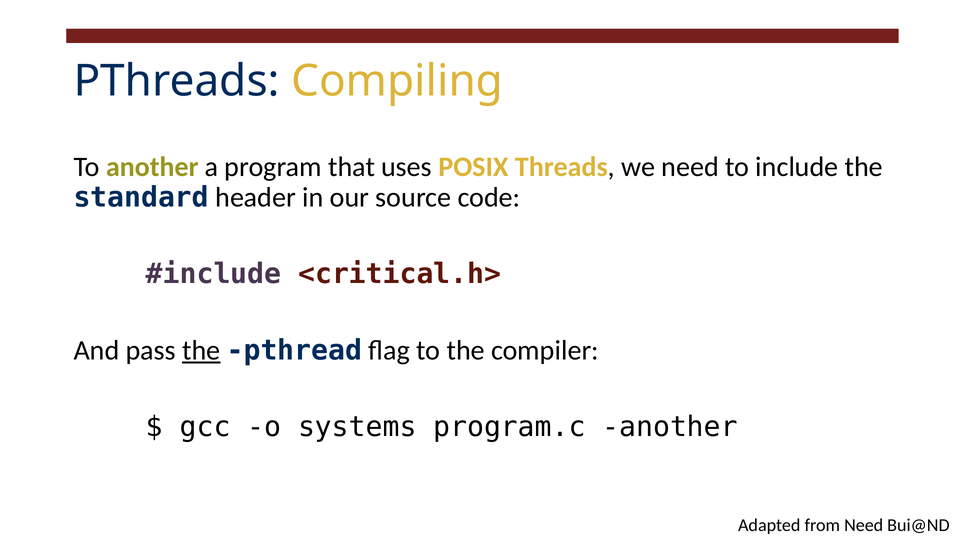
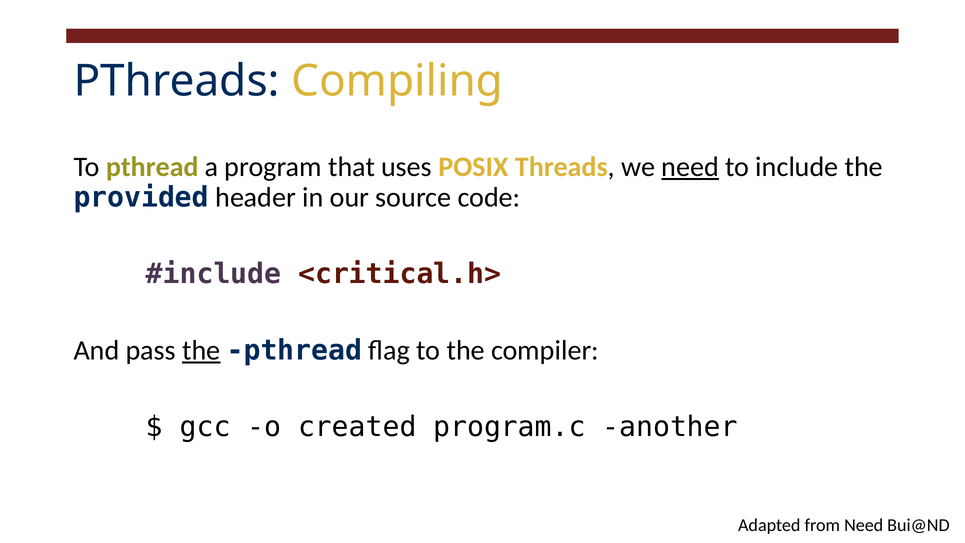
To another: another -> pthread (152, 167)
need underline: none -> present (690, 167)
standard: standard -> provided (141, 197)
systems: systems -> created (357, 427)
